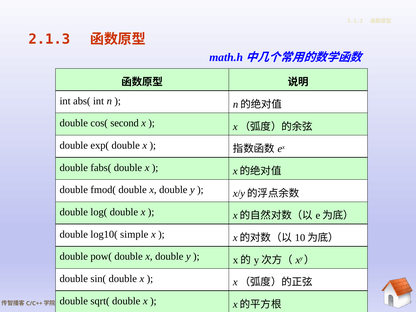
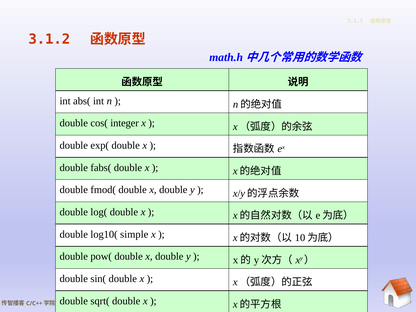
2.1.3: 2.1.3 -> 3.1.2 (49, 39)
second: second -> integer (125, 123)
